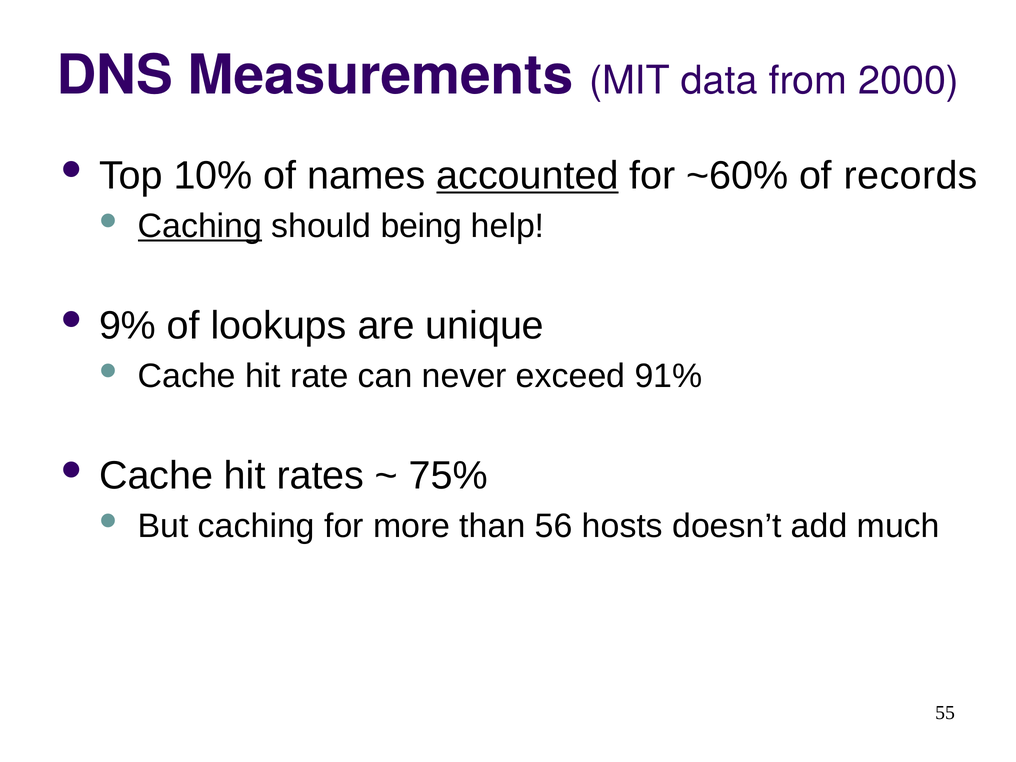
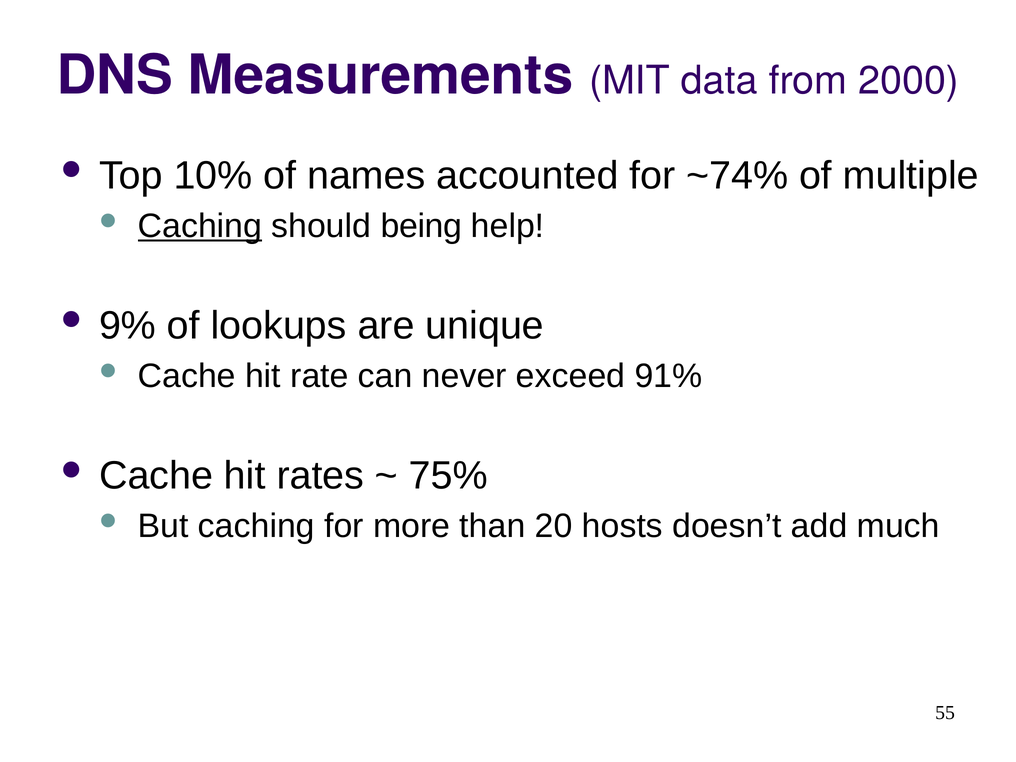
accounted underline: present -> none (527, 175)
~60%: ~60% -> ~74% (737, 175)
records: records -> multiple (911, 175)
56: 56 -> 20 (554, 526)
